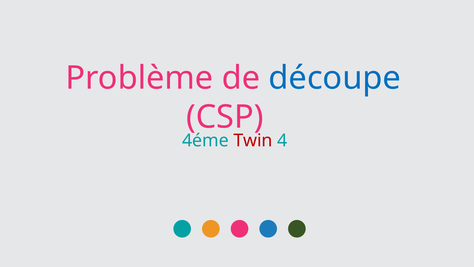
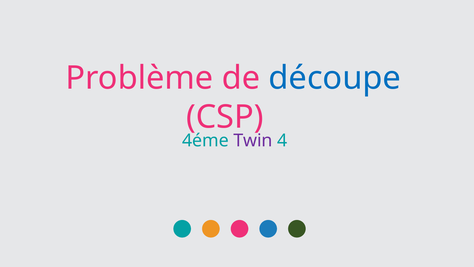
Twin colour: red -> purple (253, 140)
